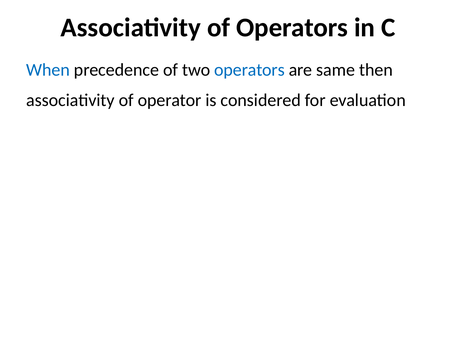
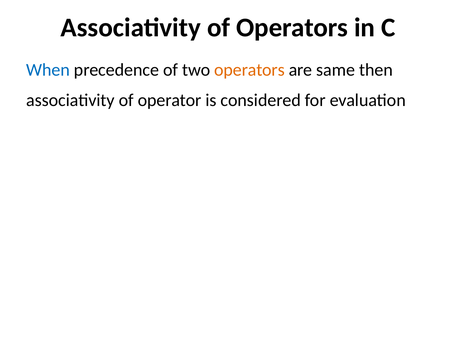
operators colour: blue -> orange (250, 70)
